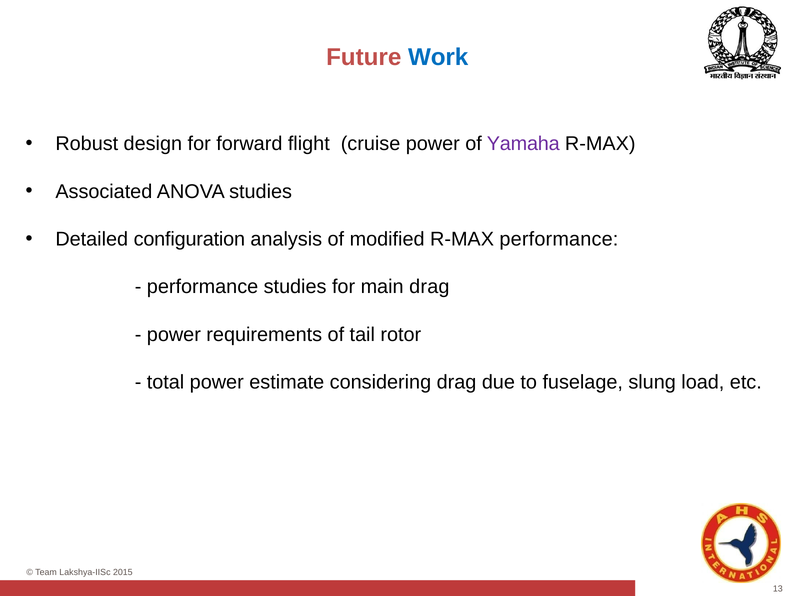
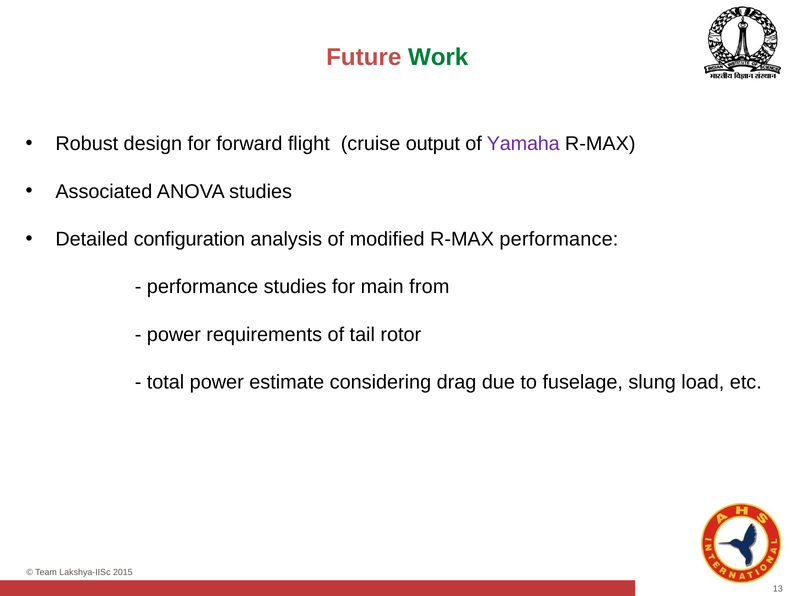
Work colour: blue -> green (438, 57)
cruise power: power -> output (433, 144)
main drag: drag -> from (429, 287)
